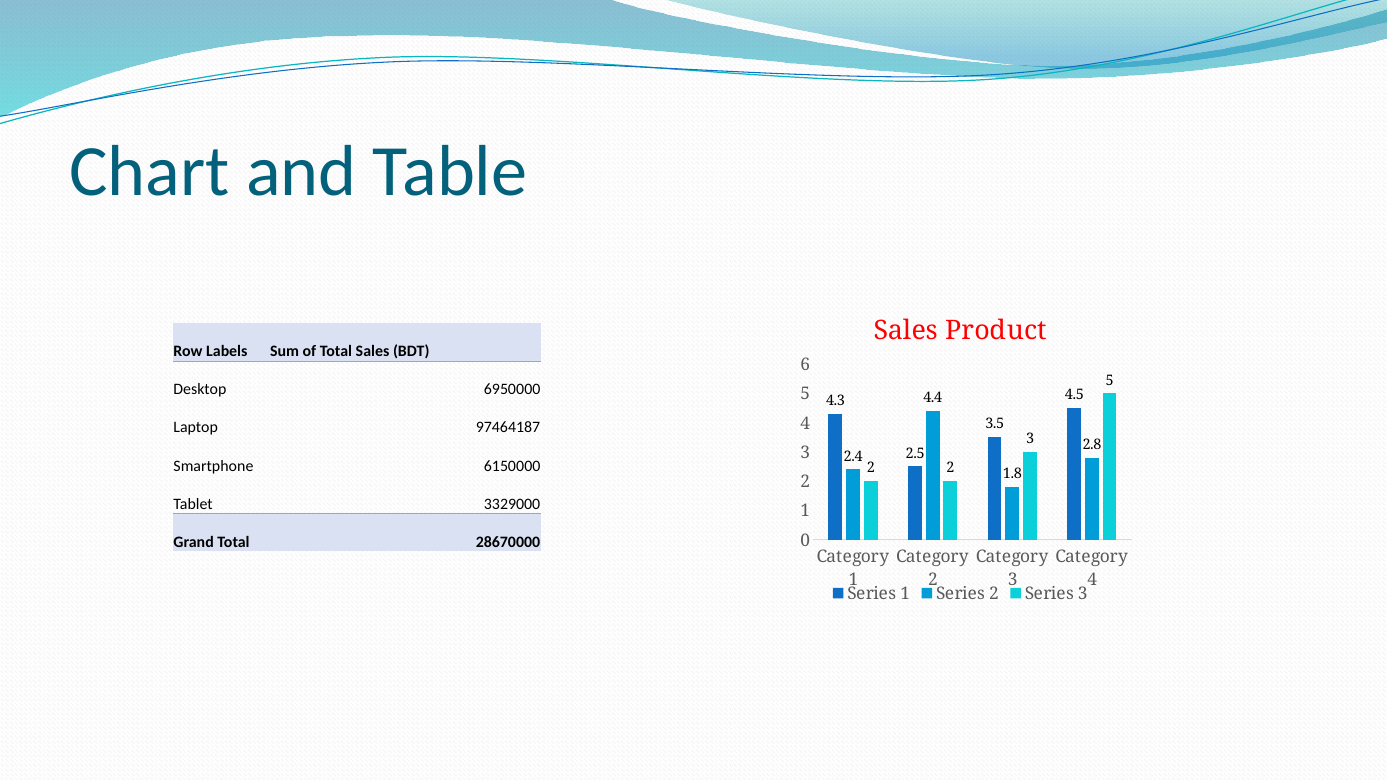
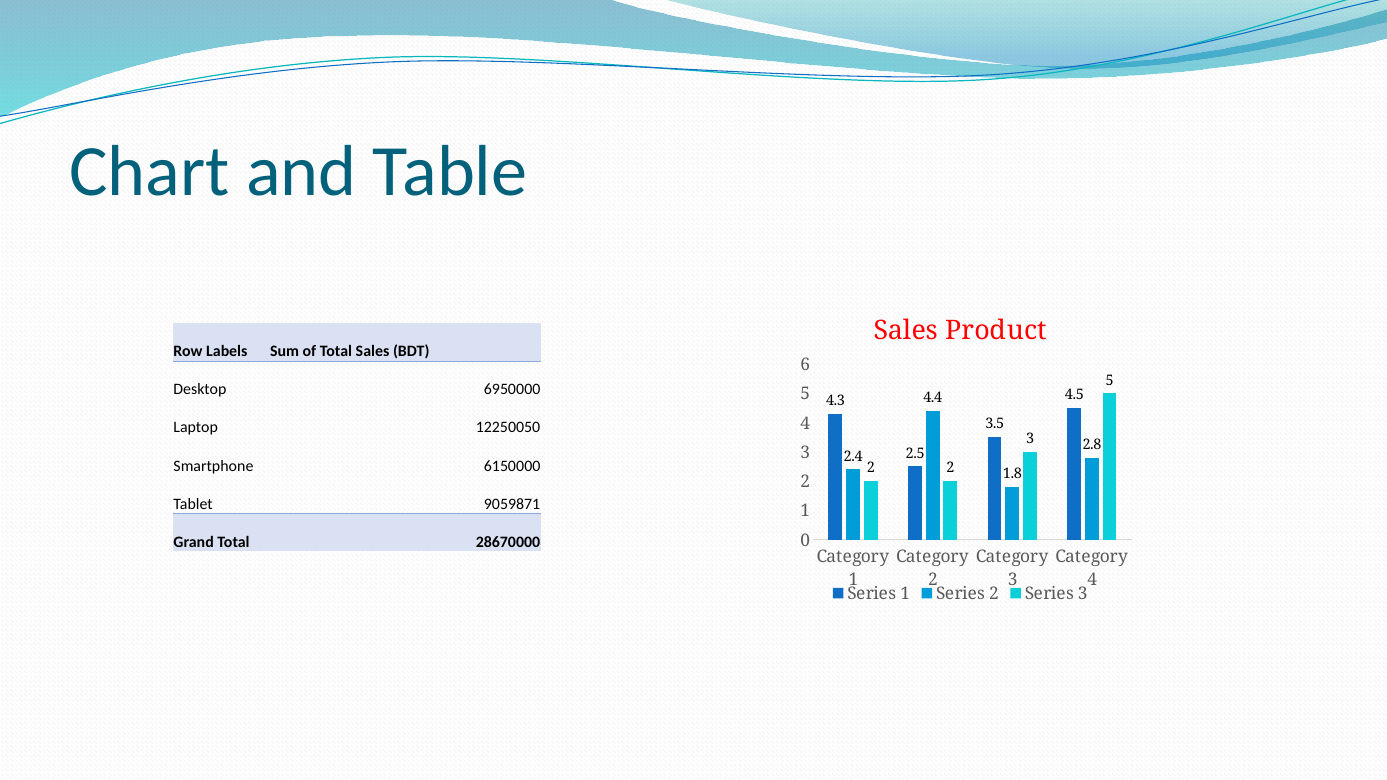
97464187: 97464187 -> 12250050 (508, 428)
3329000: 3329000 -> 9059871 (512, 504)
